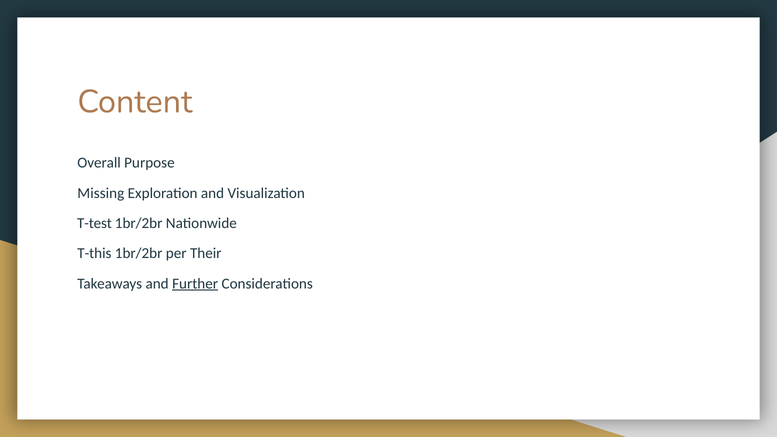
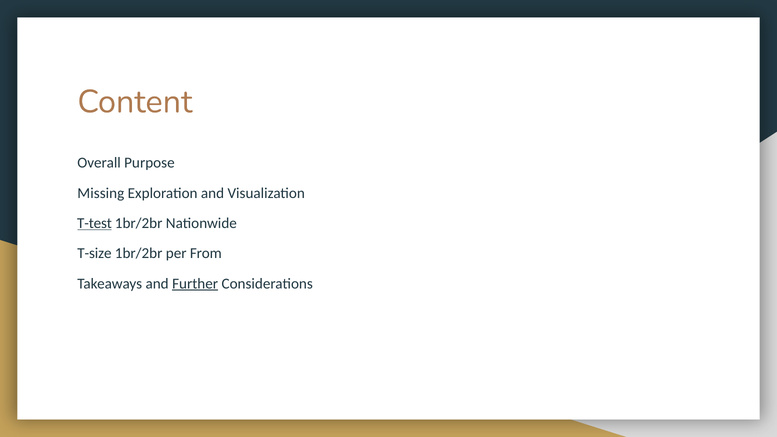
T-test underline: none -> present (94, 223)
T-this: T-this -> T-size (94, 253)
Their: Their -> From (206, 253)
